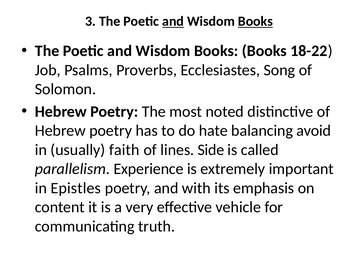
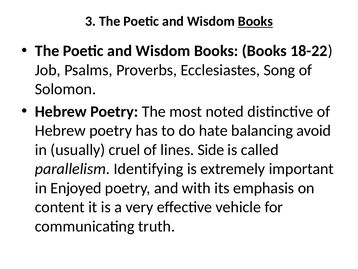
and underline: present -> none (173, 21)
faith: faith -> cruel (124, 150)
Experience: Experience -> Identifying (148, 169)
Epistles: Epistles -> Enjoyed (76, 188)
